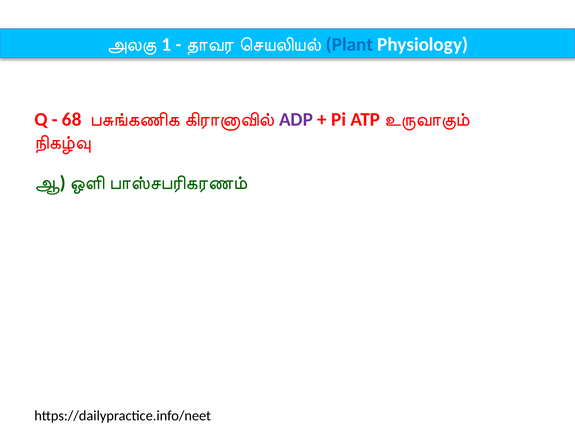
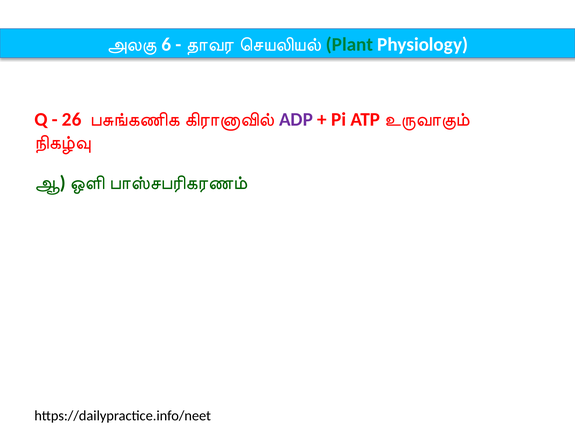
1: 1 -> 6 (166, 44)
Plant colour: blue -> green (349, 44)
68: 68 -> 26 (72, 119)
